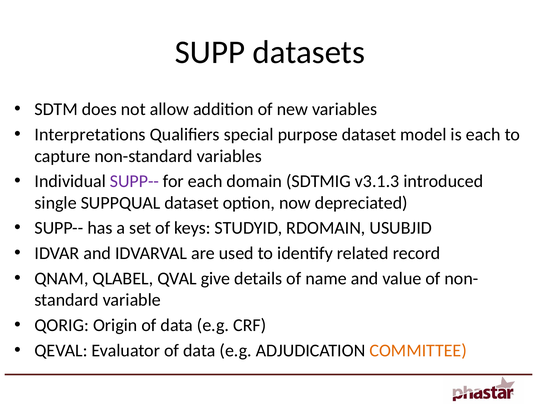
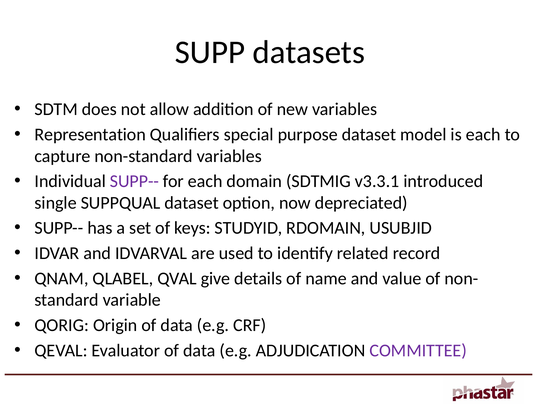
Interpretations: Interpretations -> Representation (90, 134)
v3.1.3: v3.1.3 -> v3.3.1 (377, 181)
COMMITTEE colour: orange -> purple (418, 350)
